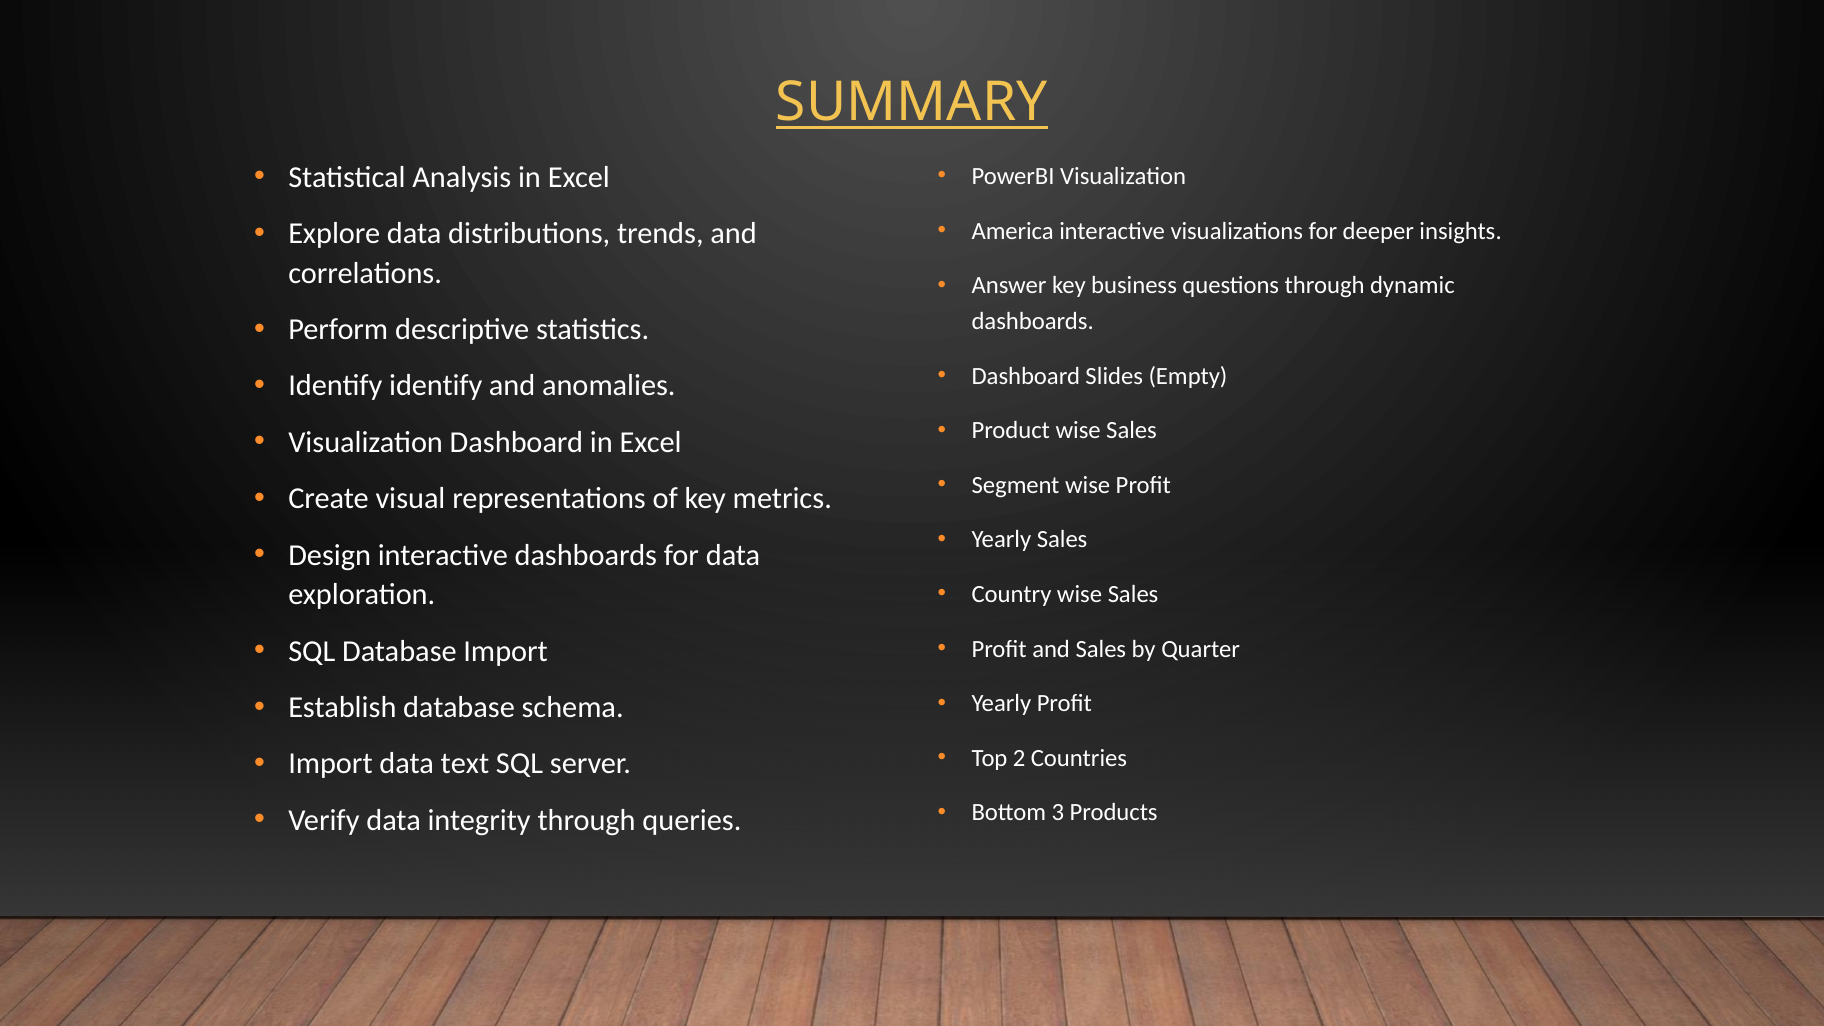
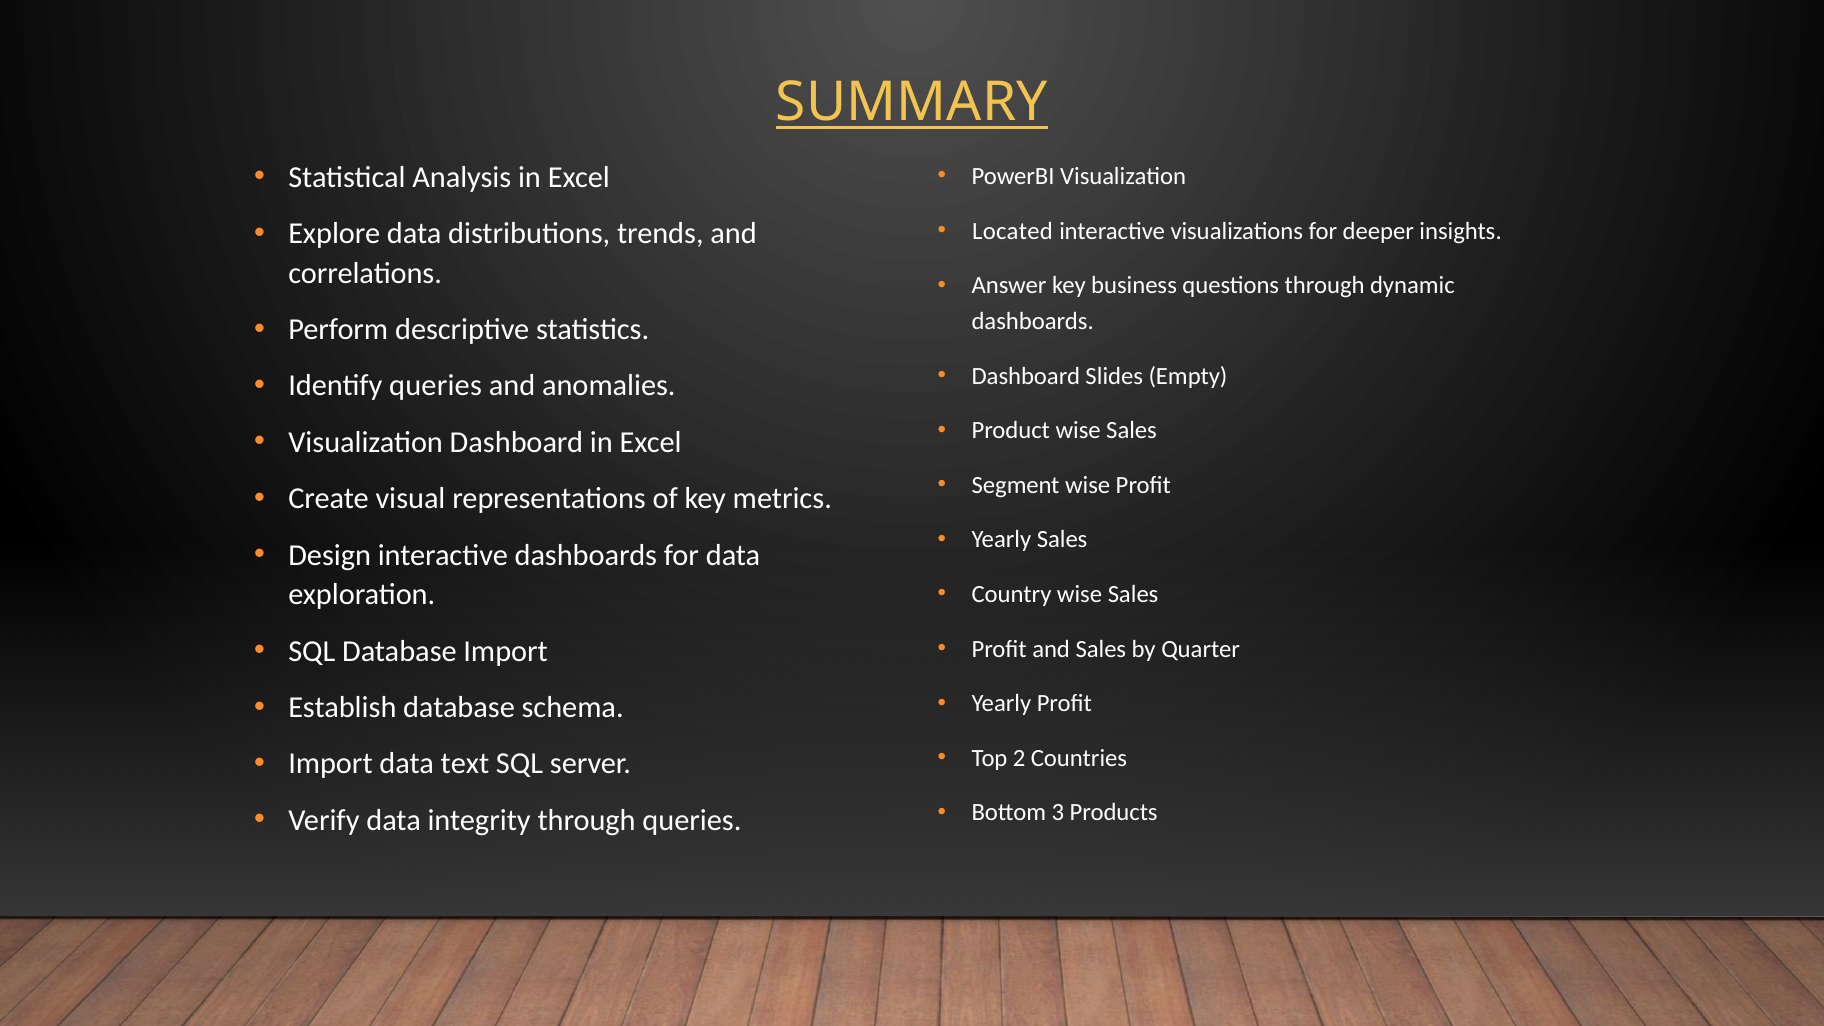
America: America -> Located (1012, 231)
Identify identify: identify -> queries (436, 386)
